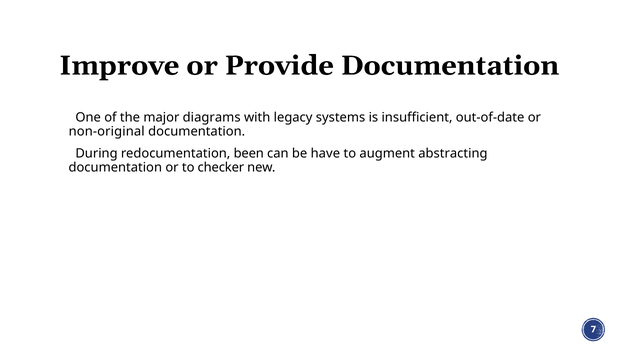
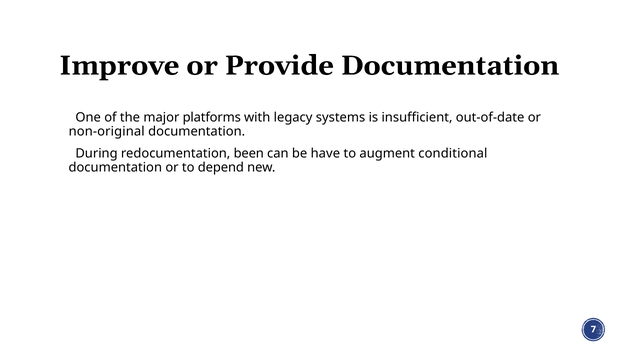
diagrams: diagrams -> platforms (212, 118)
abstracting: abstracting -> conditional (453, 153)
checker: checker -> depend (221, 167)
